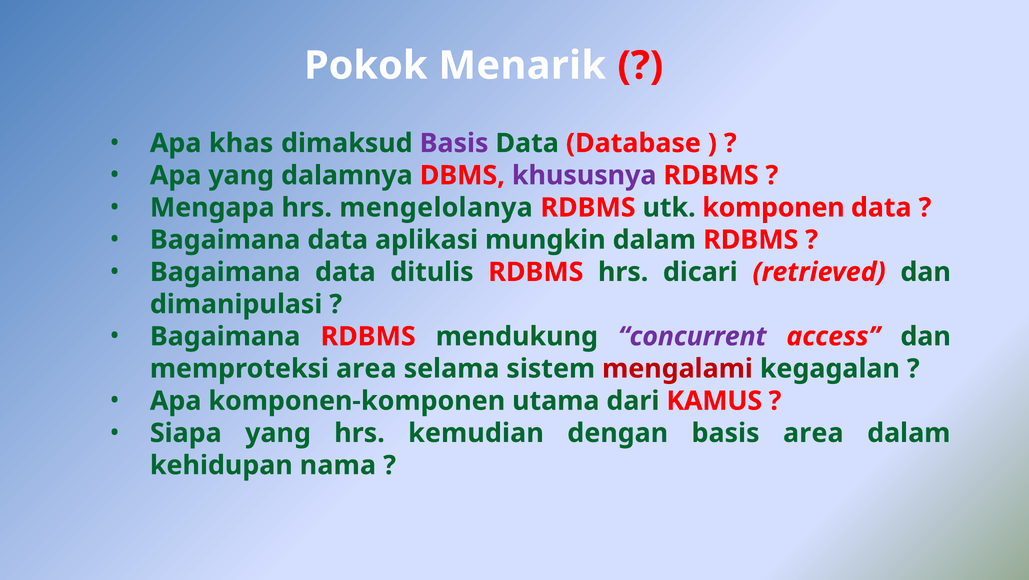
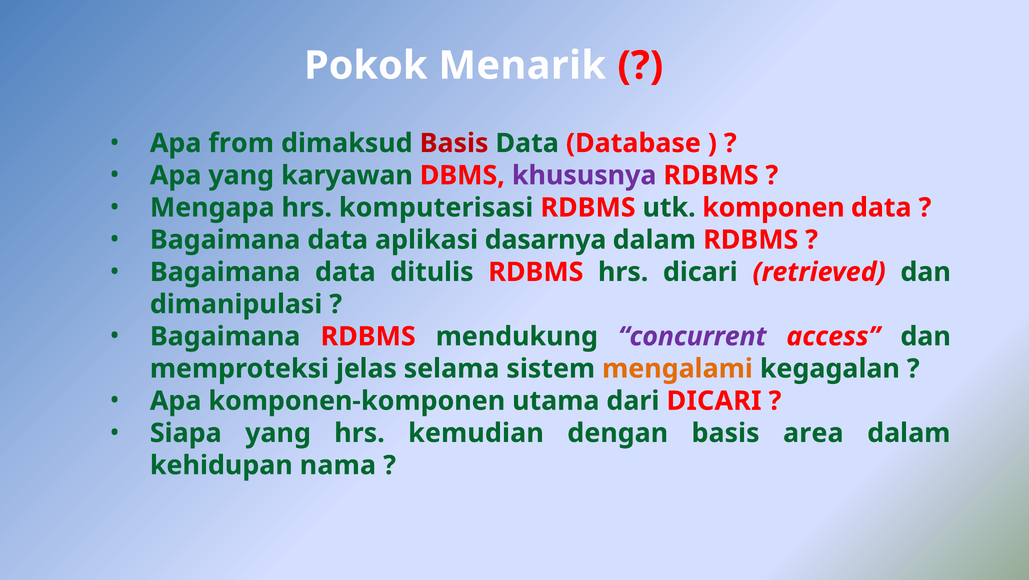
khas: khas -> from (241, 143)
Basis colour: purple -> red (454, 143)
dalamnya: dalamnya -> karyawan (347, 176)
mengelolanya: mengelolanya -> komputerisasi (436, 208)
mungkin: mungkin -> dasarnya (546, 240)
memproteksi area: area -> jelas (366, 369)
mengalami colour: red -> orange (677, 369)
dari KAMUS: KAMUS -> DICARI (714, 401)
